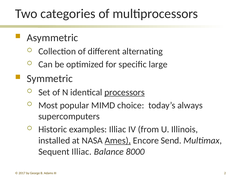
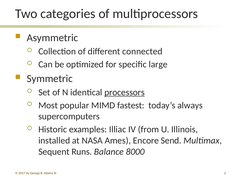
alternating: alternating -> connected (142, 51)
choice: choice -> fastest (131, 105)
Ames underline: present -> none (118, 141)
Sequent Illiac: Illiac -> Runs (82, 152)
